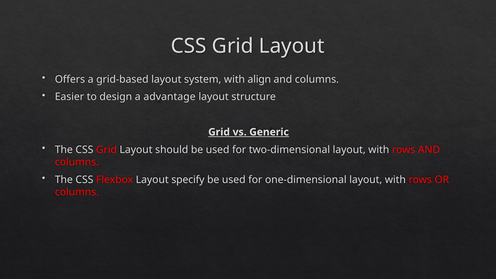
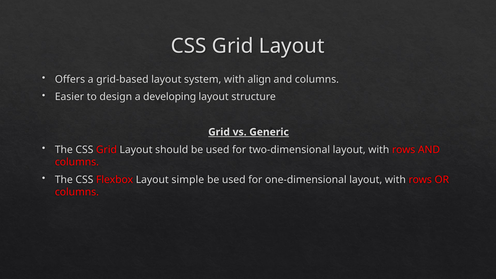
advantage: advantage -> developing (170, 97)
specify: specify -> simple (188, 180)
